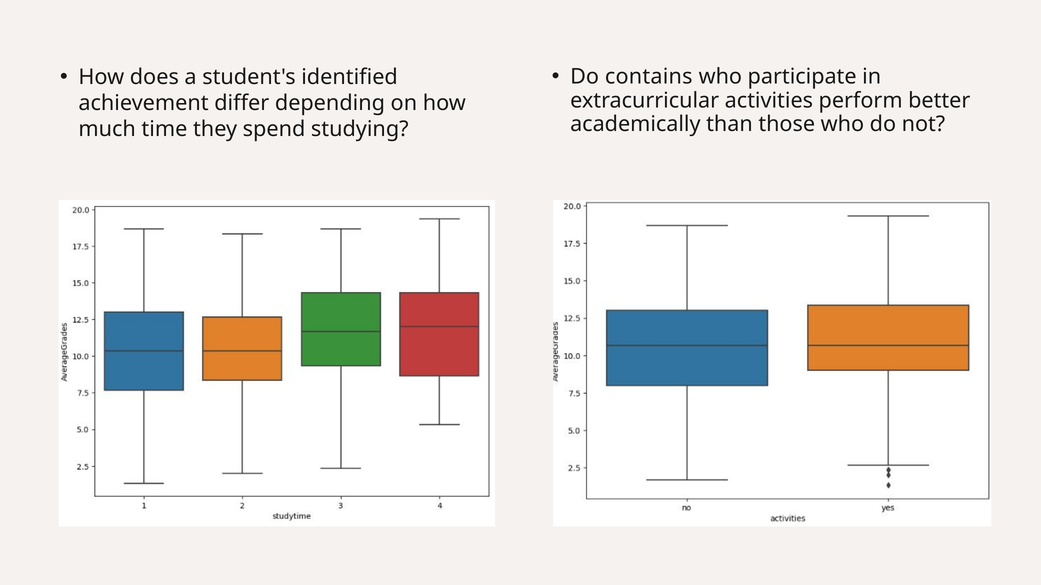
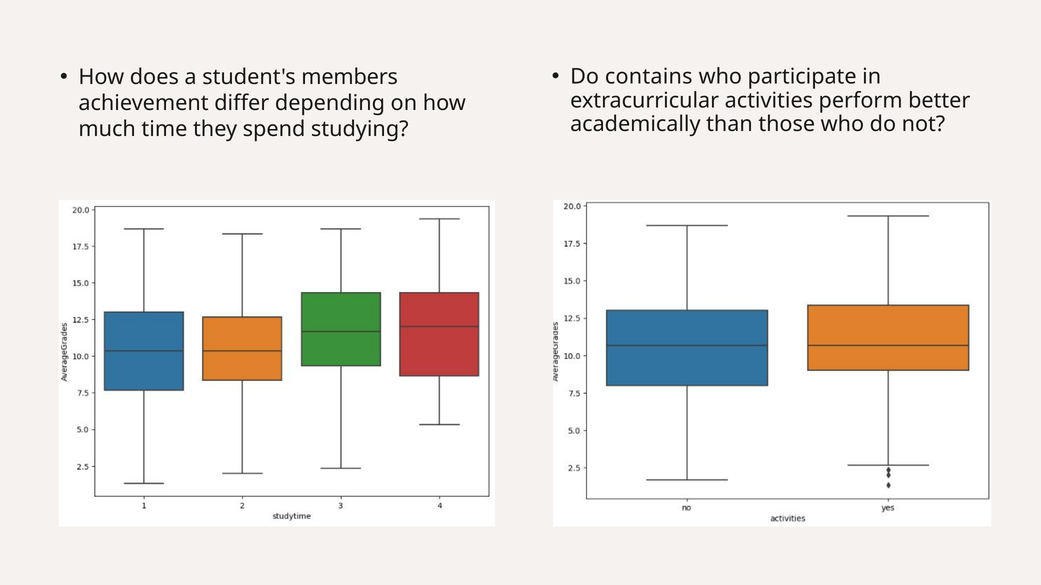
identified: identified -> members (350, 77)
